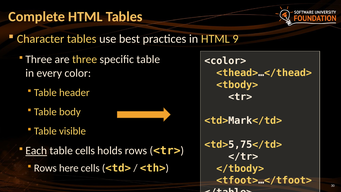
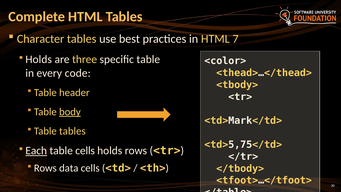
9: 9 -> 7 (236, 39)
Three: Three -> Holds (39, 59)
color: color -> code (78, 73)
body underline: none -> present (70, 112)
Table visible: visible -> tables (72, 131)
here: here -> data (69, 168)
